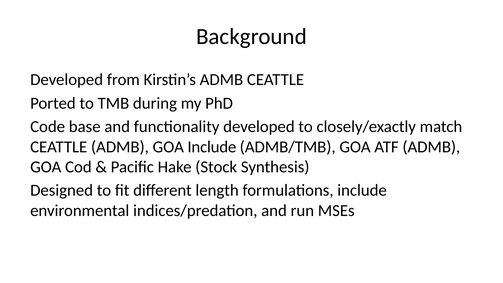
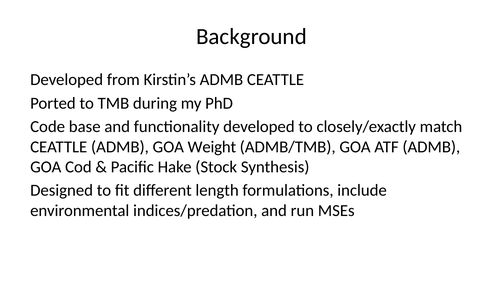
GOA Include: Include -> Weight (212, 147)
